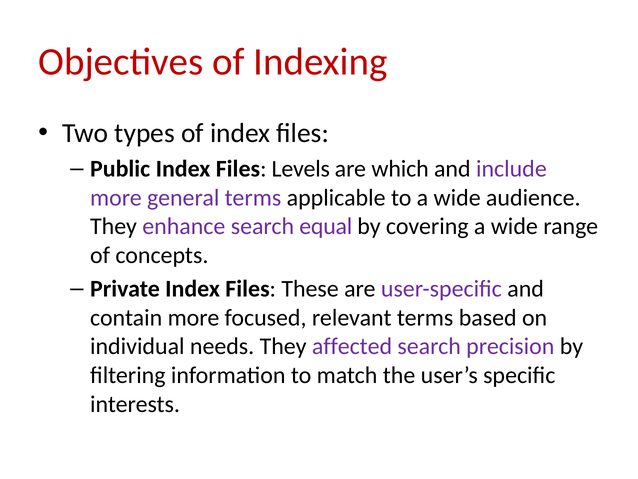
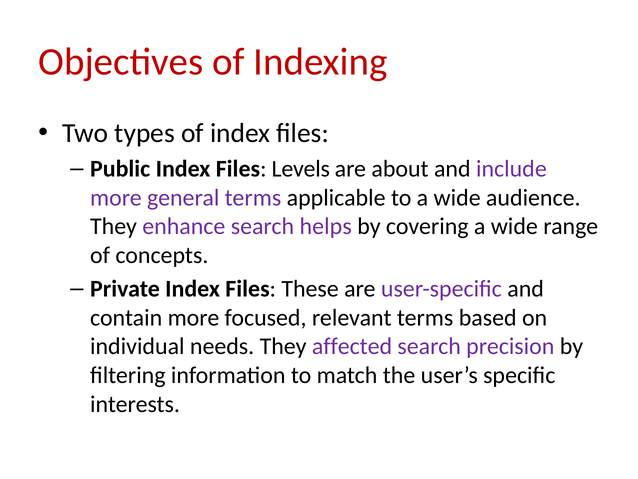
which: which -> about (400, 169)
equal: equal -> helps (326, 226)
